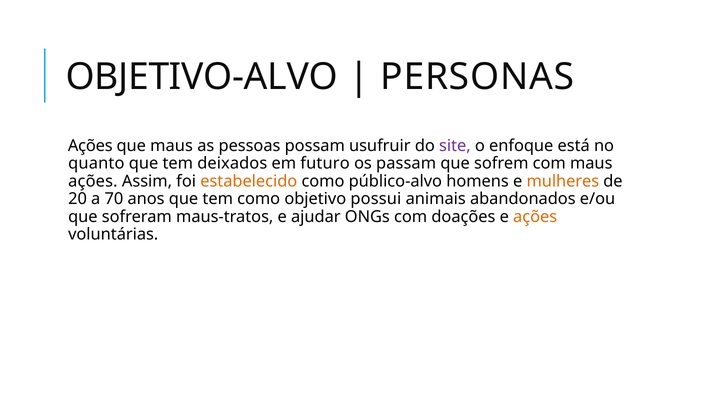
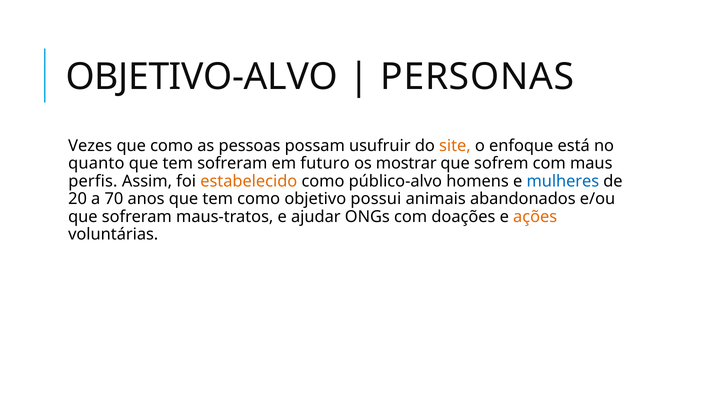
Ações: Ações -> Vezes (90, 146)
que maus: maus -> como (172, 146)
site colour: purple -> orange (455, 146)
tem deixados: deixados -> sofreram (232, 163)
passam: passam -> mostrar (406, 163)
ações: ações -> perfis (93, 181)
mulheres colour: orange -> blue (563, 181)
